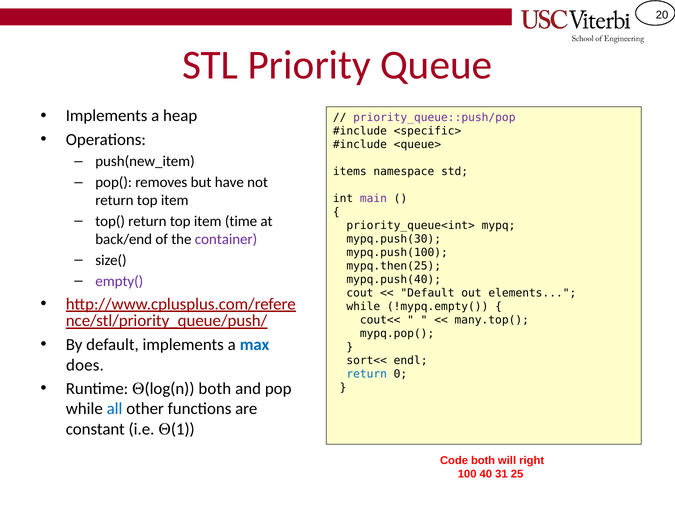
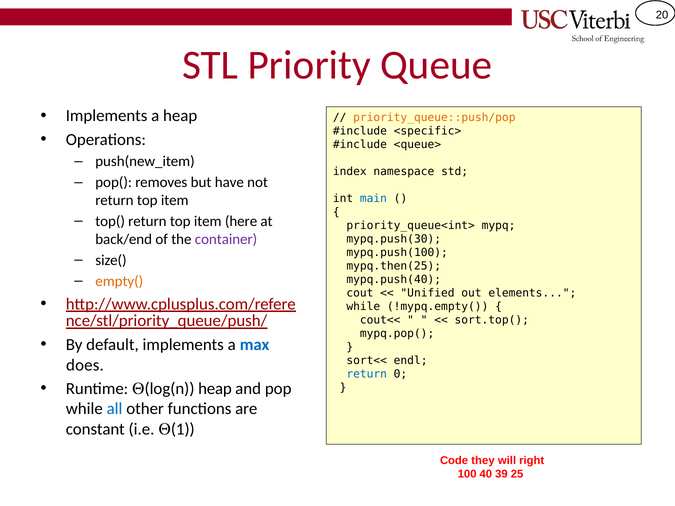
priority_queue::push/pop colour: purple -> orange (434, 118)
items: items -> index (350, 172)
main colour: purple -> blue (373, 199)
time: time -> here (241, 222)
empty( colour: purple -> orange (119, 282)
Default: Default -> Unified (428, 293)
many.top(: many.top( -> sort.top( (492, 320)
(log(n both: both -> heap (215, 389)
Code both: both -> they (483, 461)
31: 31 -> 39 (501, 474)
